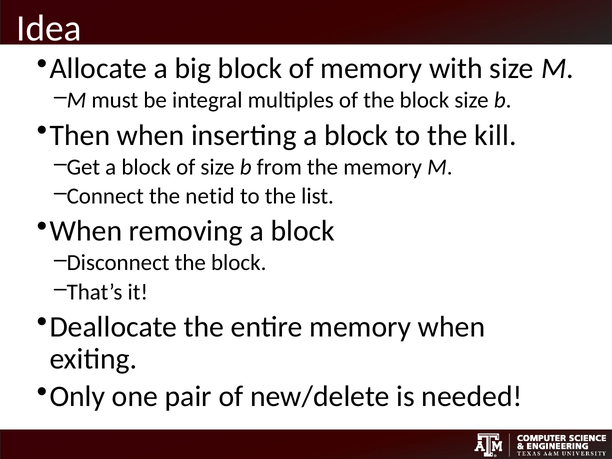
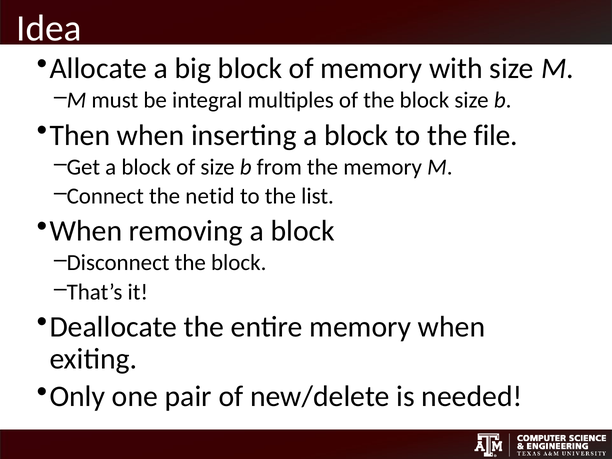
kill: kill -> file (496, 135)
